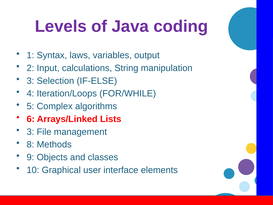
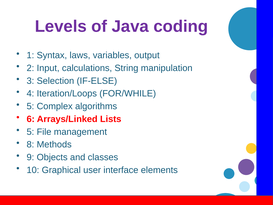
3: 3 -> 5 (30, 132)
